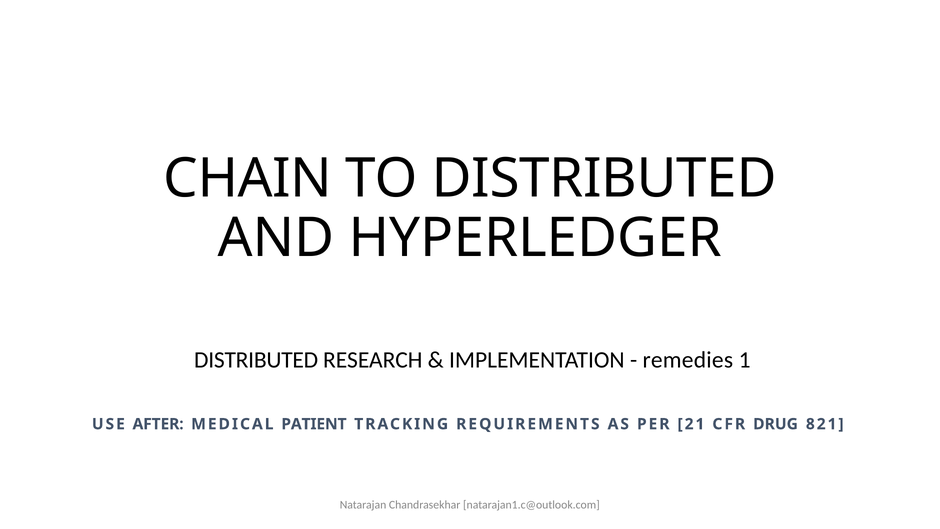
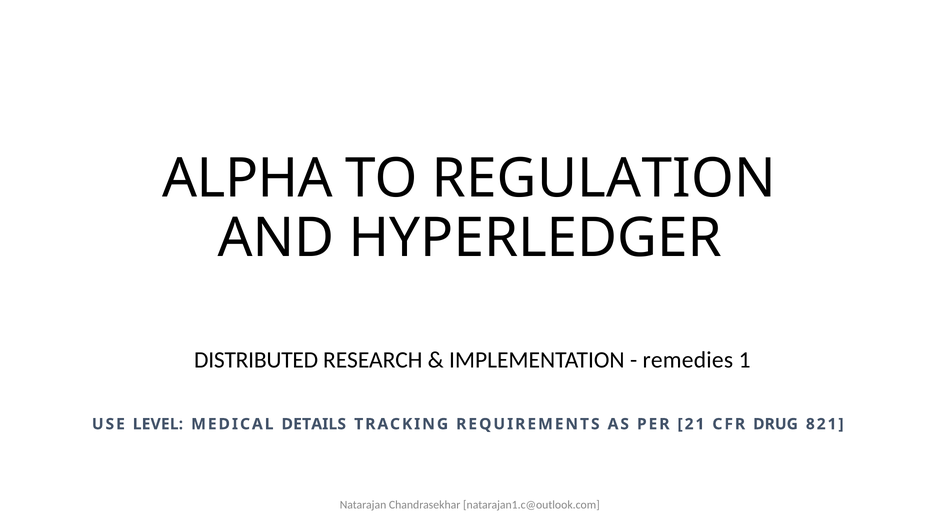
CHAIN: CHAIN -> ALPHA (248, 179)
TO DISTRIBUTED: DISTRIBUTED -> REGULATION (604, 179)
AFTER: AFTER -> LEVEL (158, 424)
PATIENT: PATIENT -> DETAILS (314, 424)
